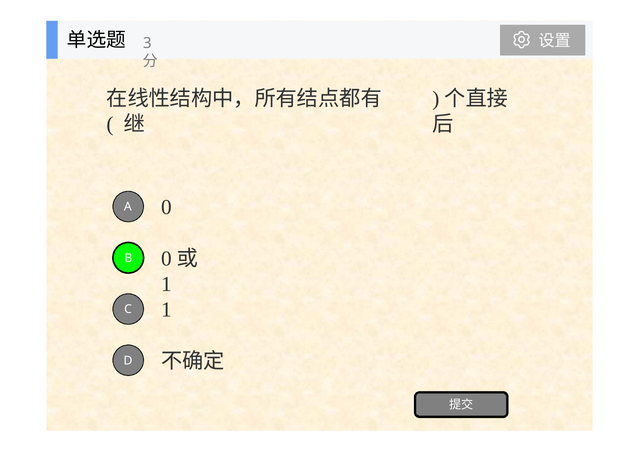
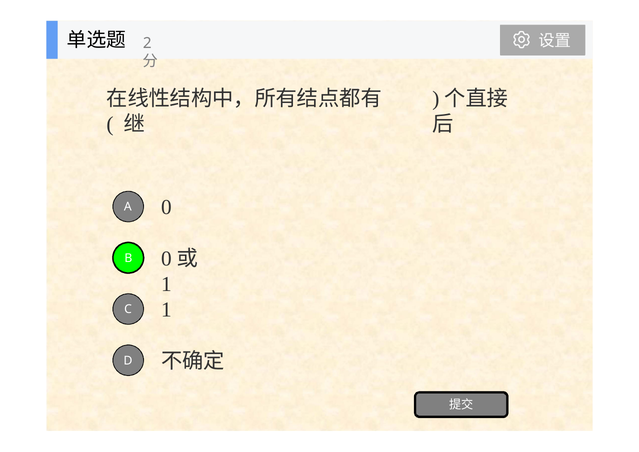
3: 3 -> 2 (147, 43)
